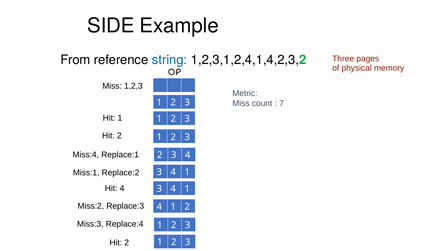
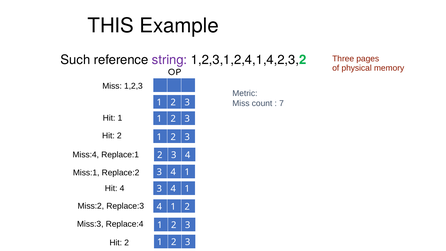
SIDE: SIDE -> THIS (111, 26)
From: From -> Such (75, 60)
string colour: blue -> purple (170, 60)
